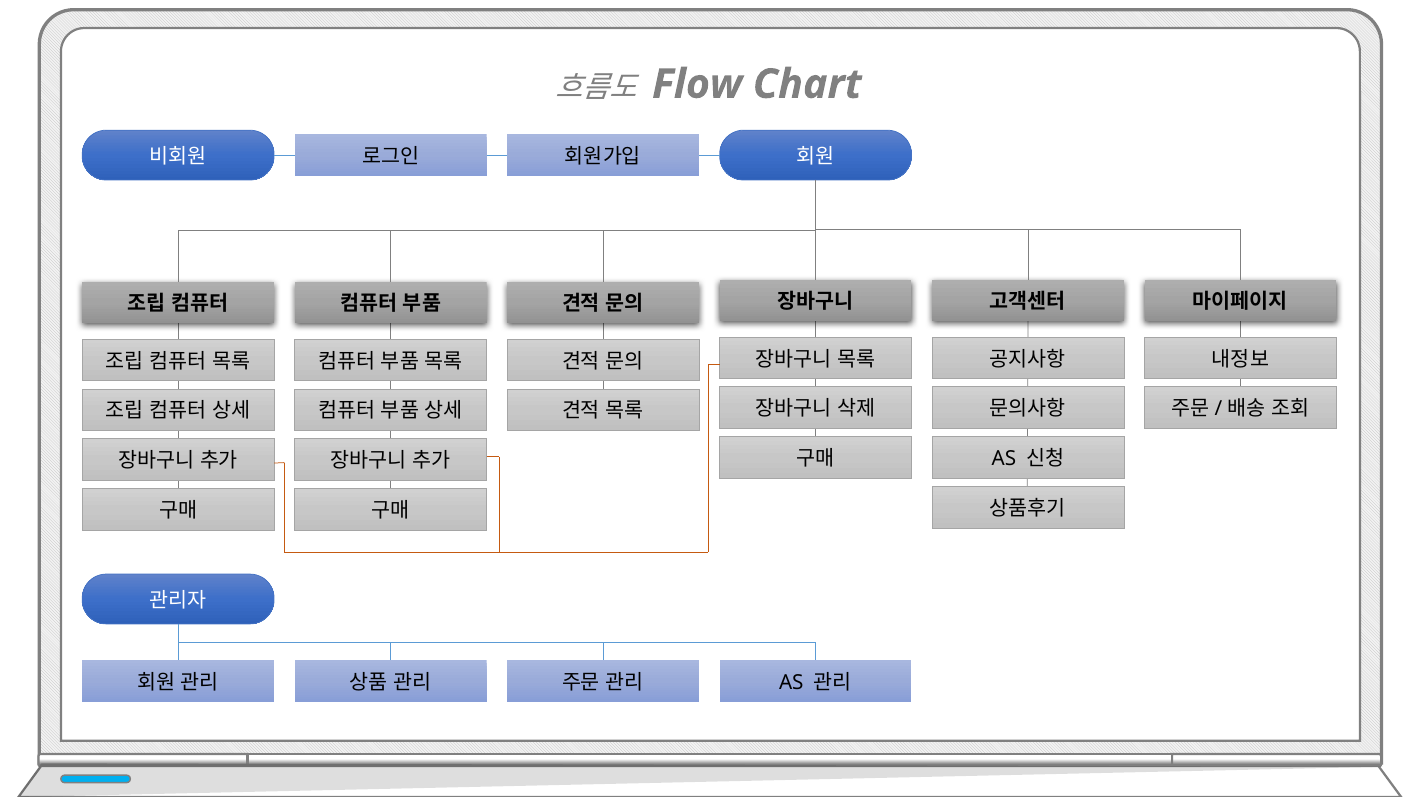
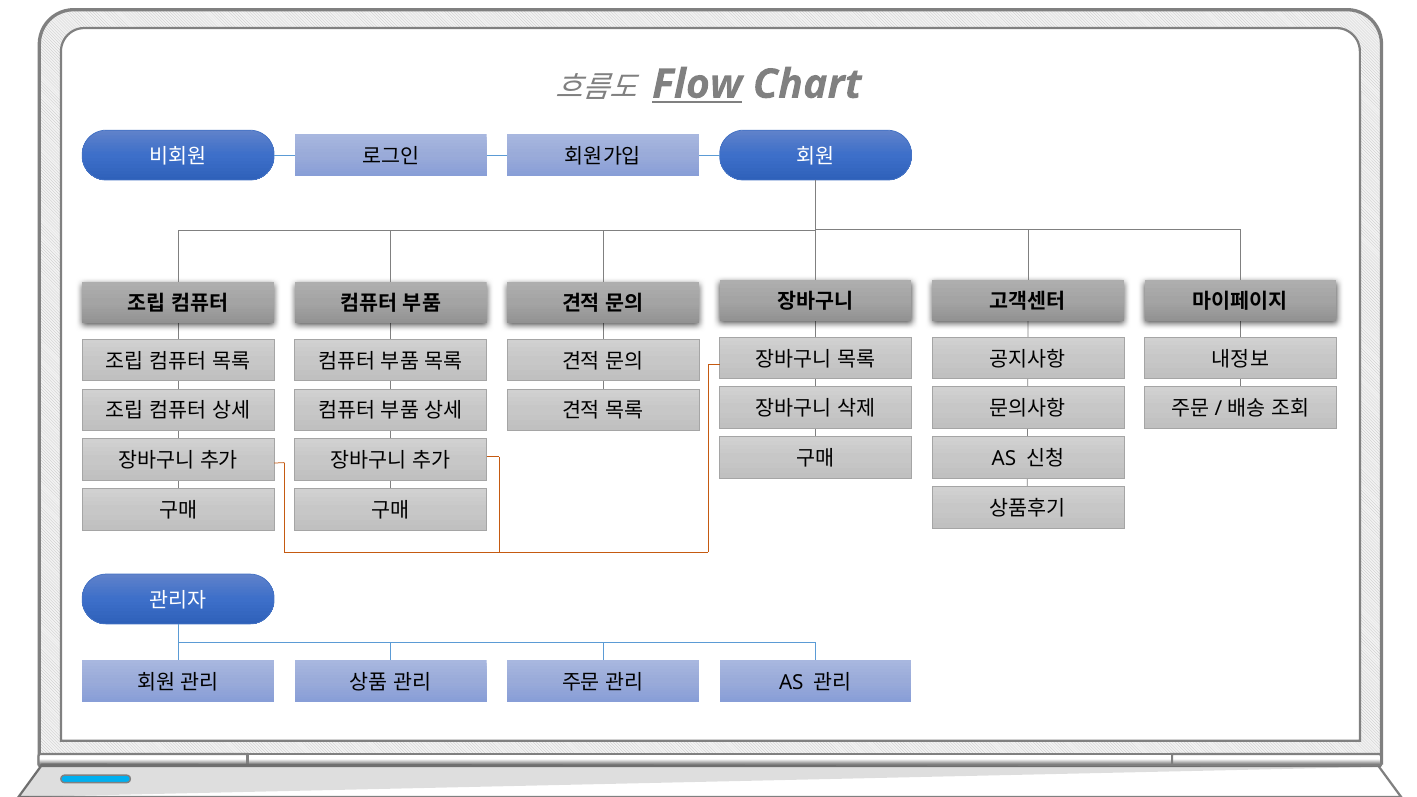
Flow underline: none -> present (697, 84)
